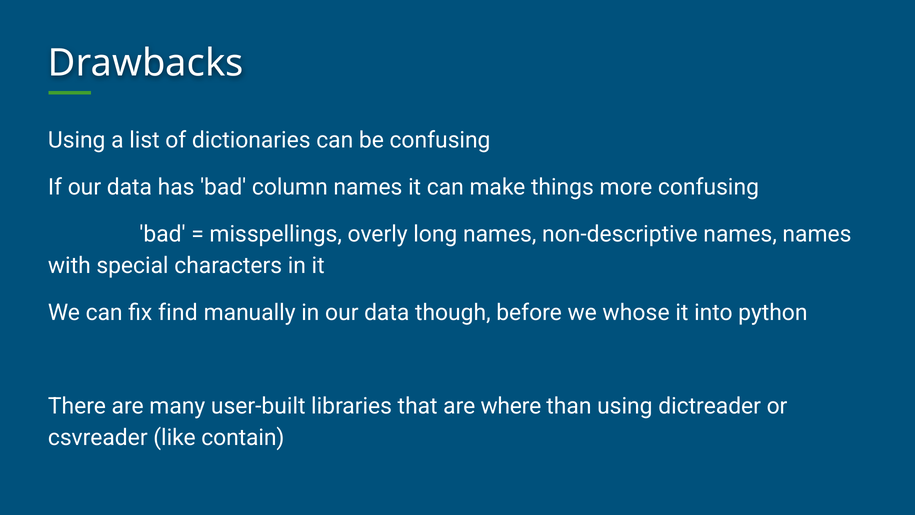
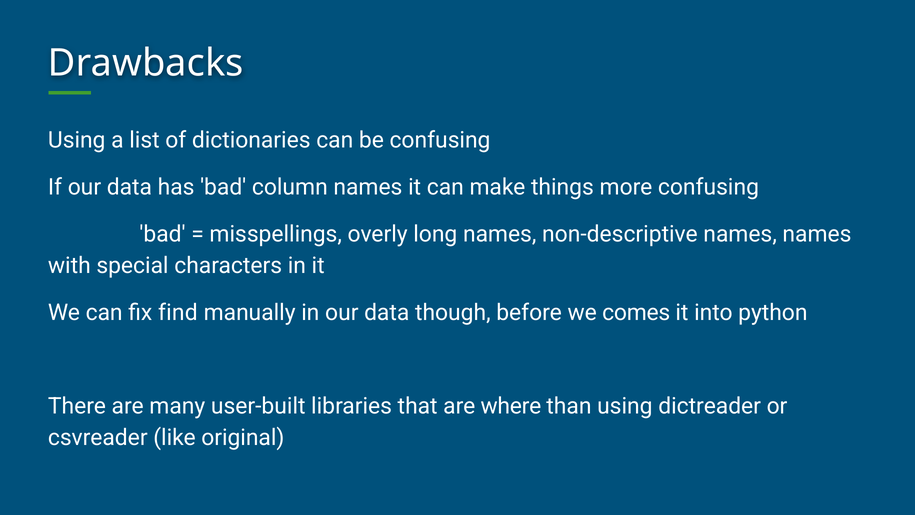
whose: whose -> comes (636, 312)
contain: contain -> original (243, 437)
